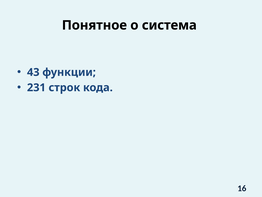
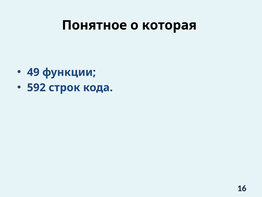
система: система -> которая (169, 25)
43: 43 -> 49 (33, 72)
231: 231 -> 592 (36, 87)
